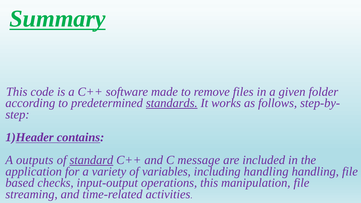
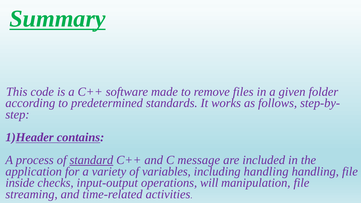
standards underline: present -> none (172, 103)
outputs: outputs -> process (35, 160)
based: based -> inside (20, 183)
operations this: this -> will (209, 183)
